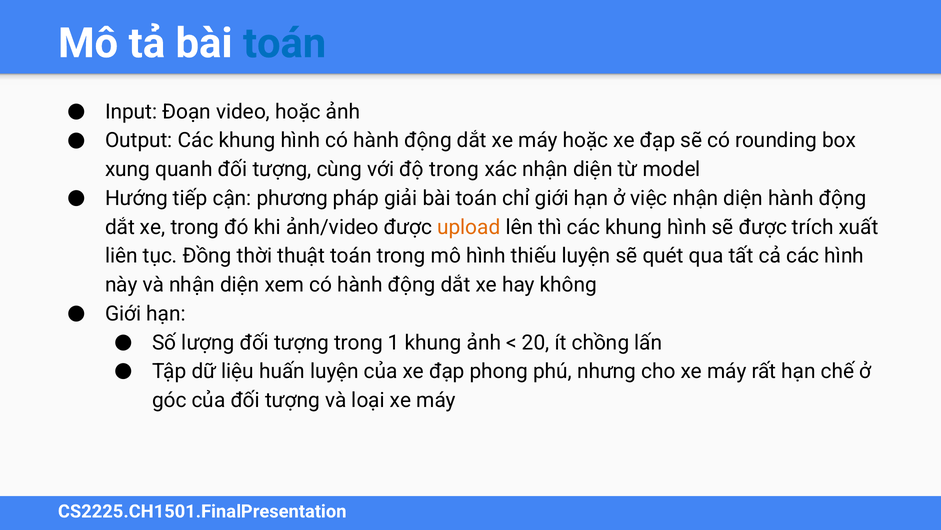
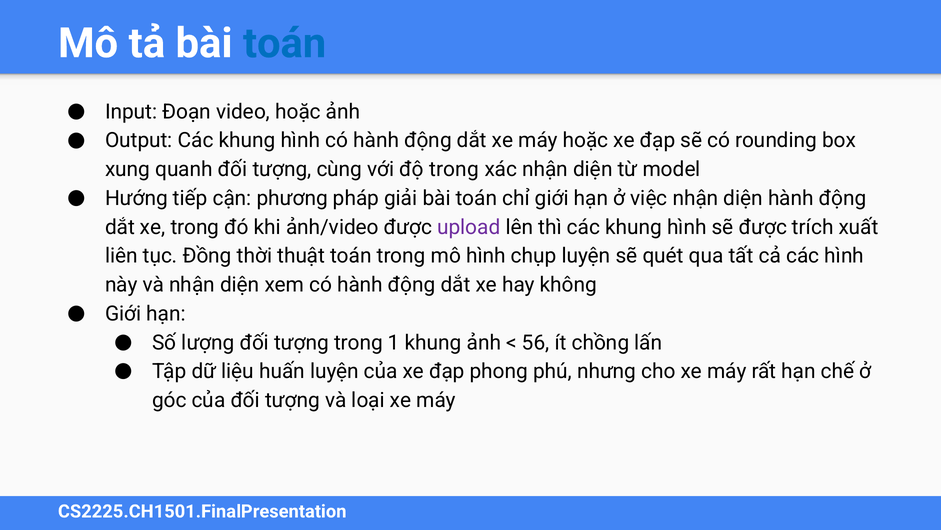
upload colour: orange -> purple (469, 227)
thiếu: thiếu -> chụp (534, 256)
20: 20 -> 56 (536, 342)
